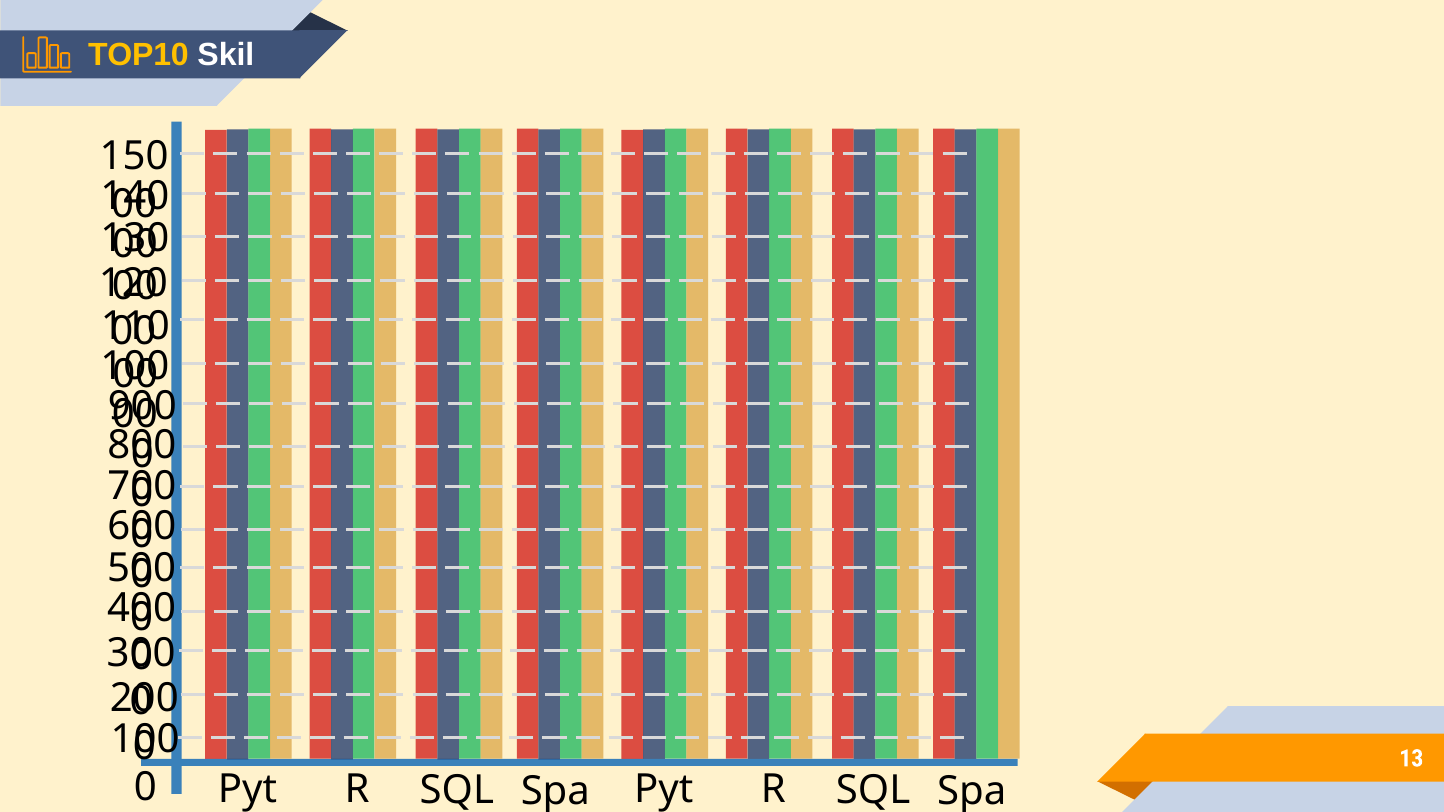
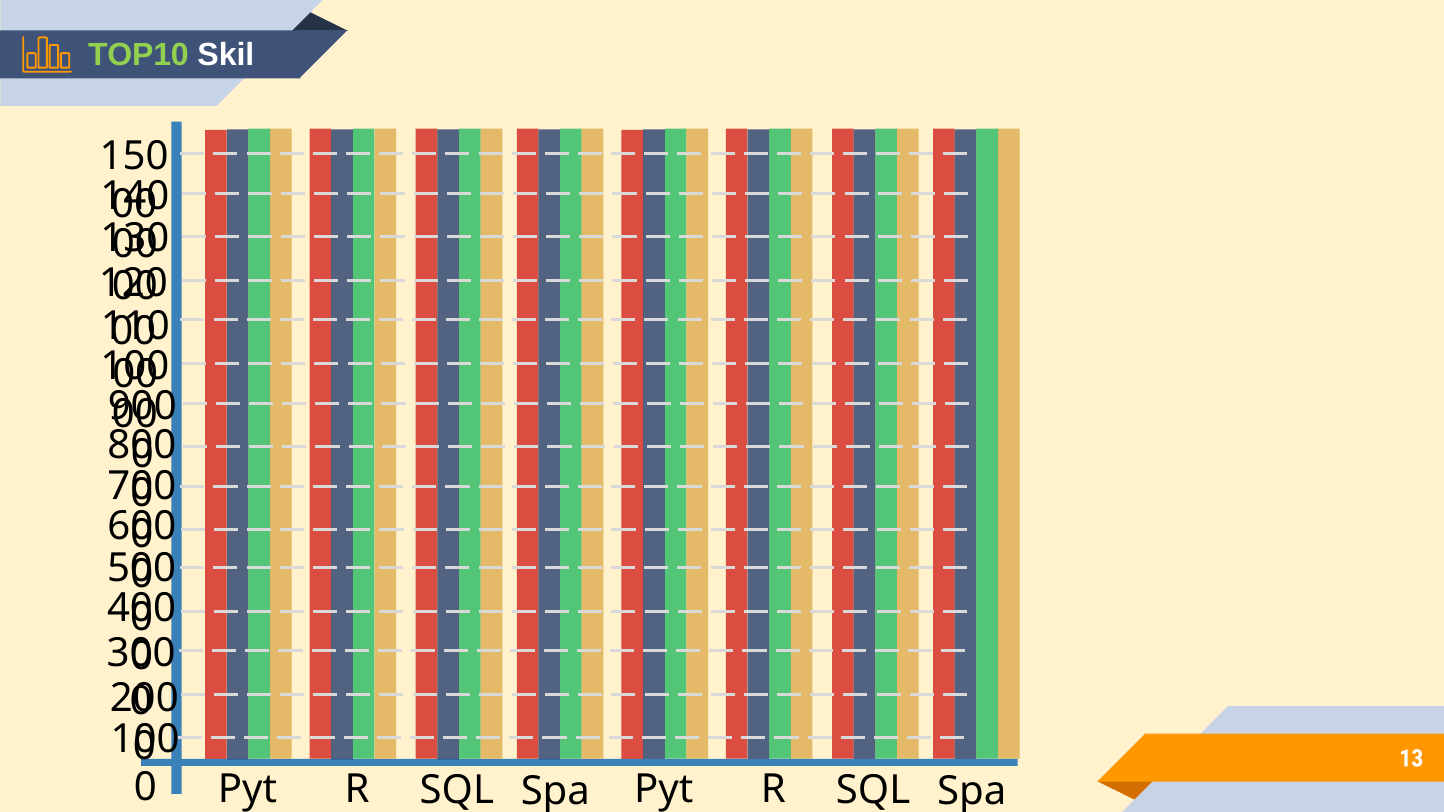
TOP10 colour: yellow -> light green (138, 55)
